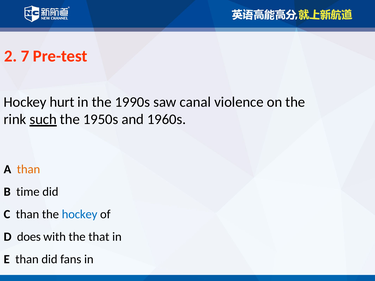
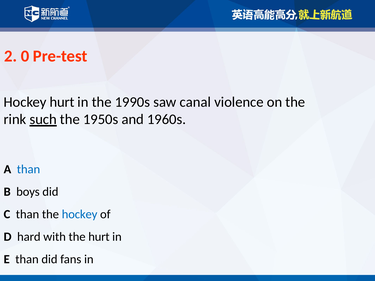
7: 7 -> 0 (25, 56)
than colour: orange -> blue (29, 169)
time: time -> boys (28, 192)
does: does -> hard (29, 237)
the that: that -> hurt (99, 237)
